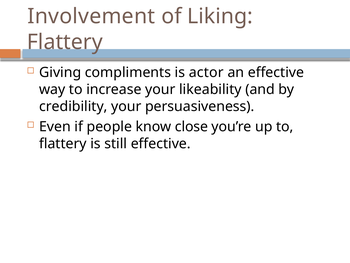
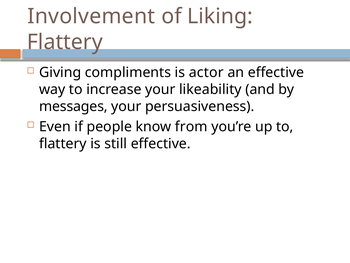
credibility: credibility -> messages (73, 106)
close: close -> from (191, 127)
